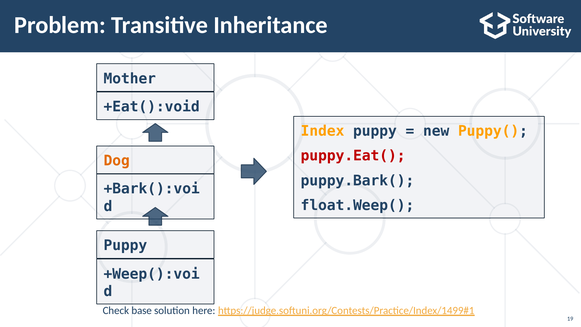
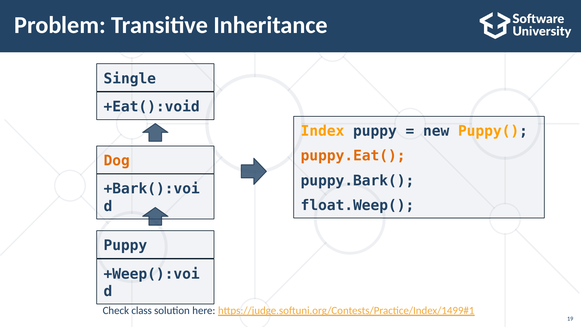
Mother: Mother -> Single (130, 78)
puppy.Eat( colour: red -> orange (353, 156)
base: base -> class (142, 310)
